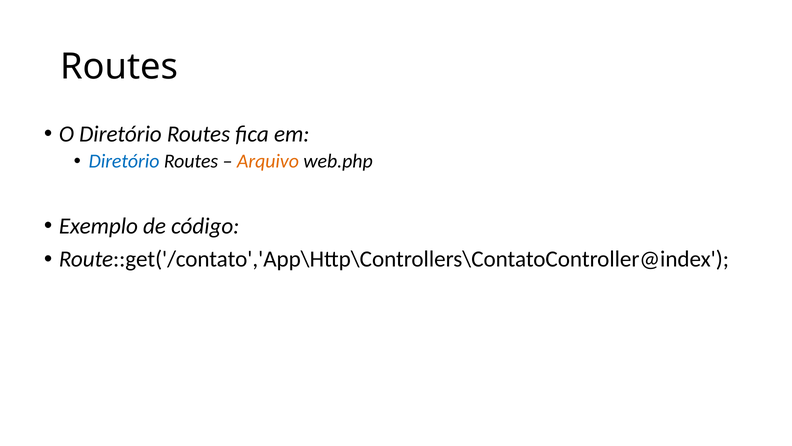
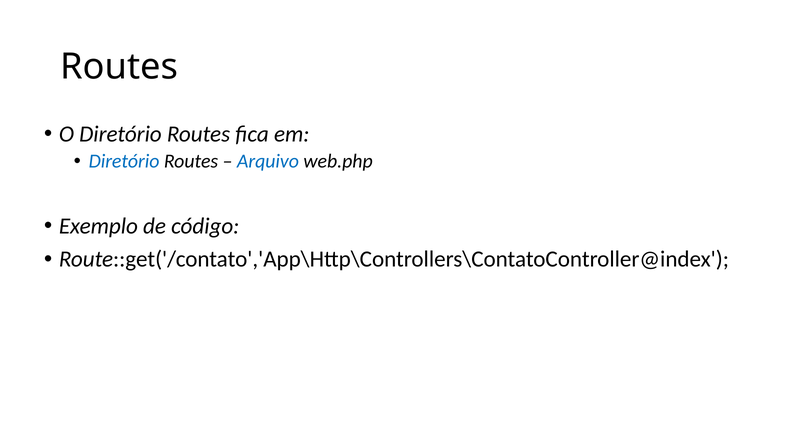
Arquivo colour: orange -> blue (268, 161)
